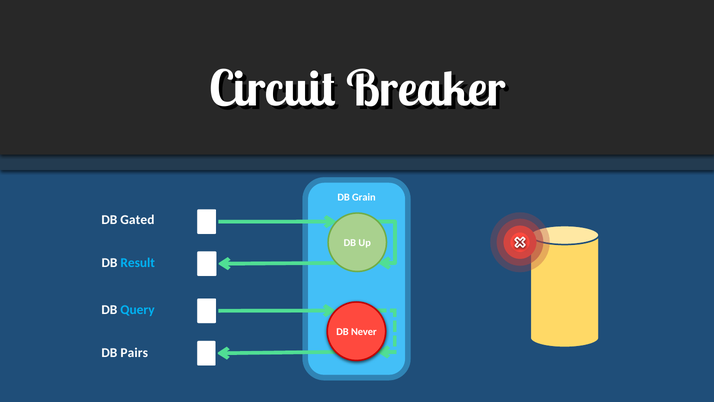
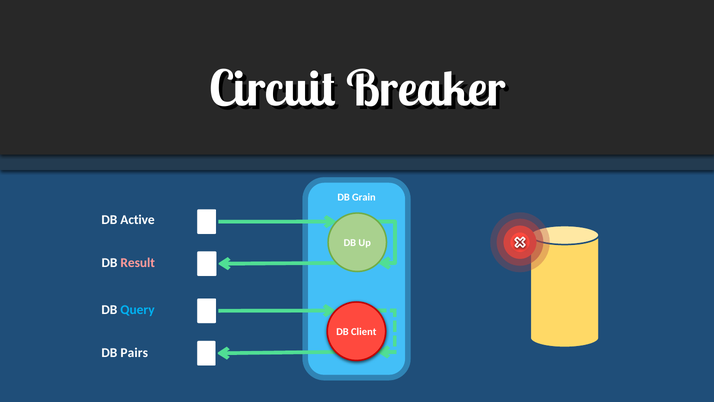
Gated: Gated -> Active (138, 220)
Result colour: light blue -> pink (138, 263)
Never: Never -> Client (364, 332)
